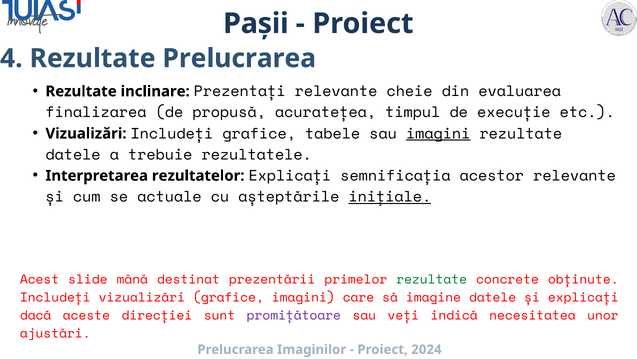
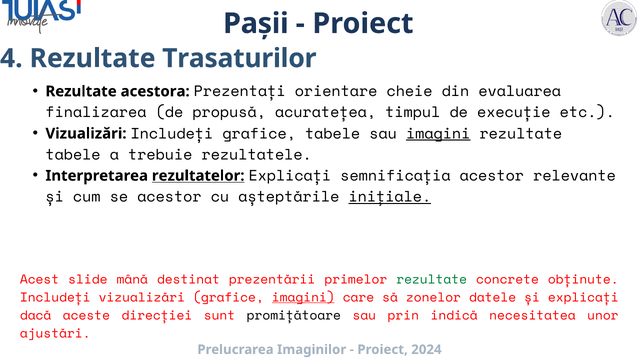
Rezultate Prelucrarea: Prelucrarea -> Trasaturilor (239, 58)
inclinare: inclinare -> acestora (155, 91)
Prezentați relevante: relevante -> orientare (336, 91)
datele: datele -> tabele (73, 154)
rezultatelor underline: none -> present (198, 175)
se actuale: actuale -> acestor (169, 196)
imagini underline: none -> present (303, 297)
imagine: imagine -> zonelor (433, 297)
promițătoare colour: purple -> black (294, 315)
veți: veți -> prin (403, 315)
